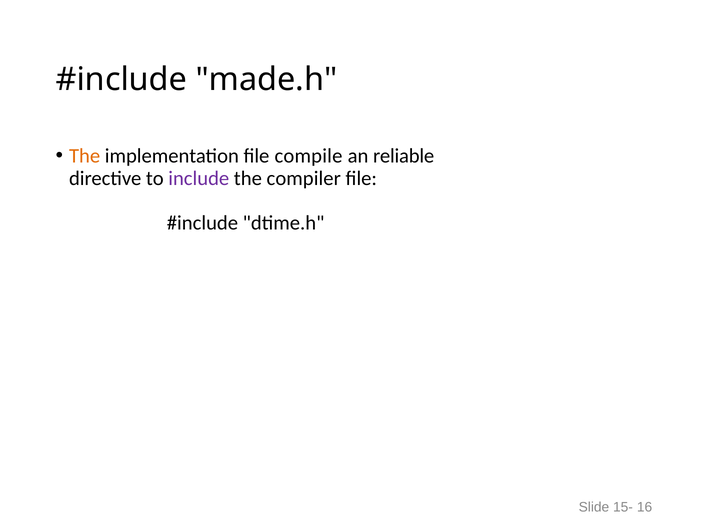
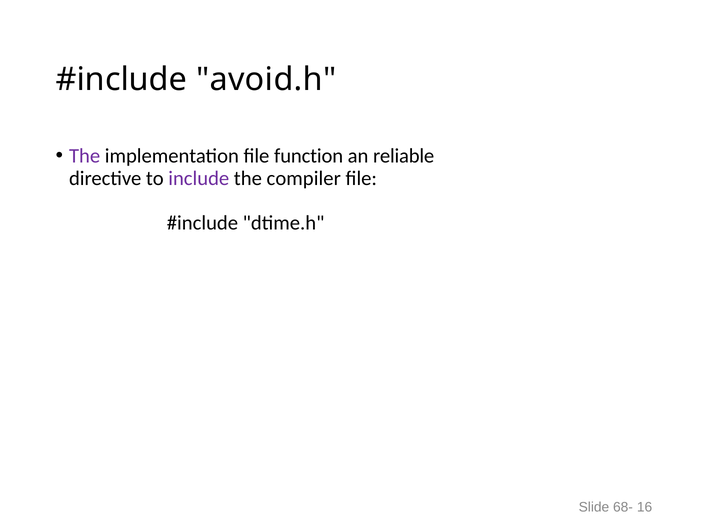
made.h: made.h -> avoid.h (266, 79)
The colour: orange -> purple (85, 156)
compile: compile -> function (309, 156)
15-: 15- -> 68- (623, 507)
